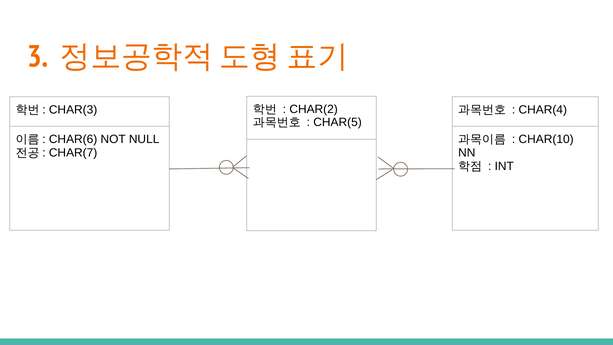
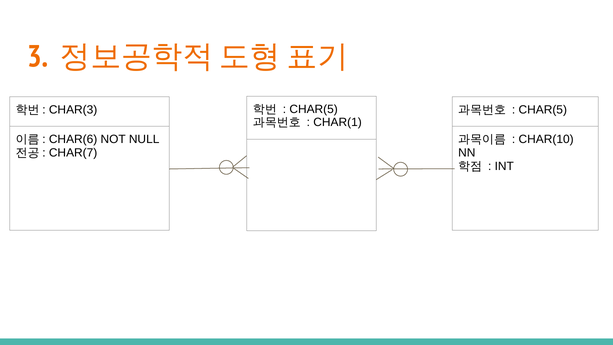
CHAR(2: CHAR(2 -> CHAR(5 (314, 109)
CHAR(4: CHAR(4 -> CHAR(5 (543, 110)
CHAR(5: CHAR(5 -> CHAR(1 (338, 122)
